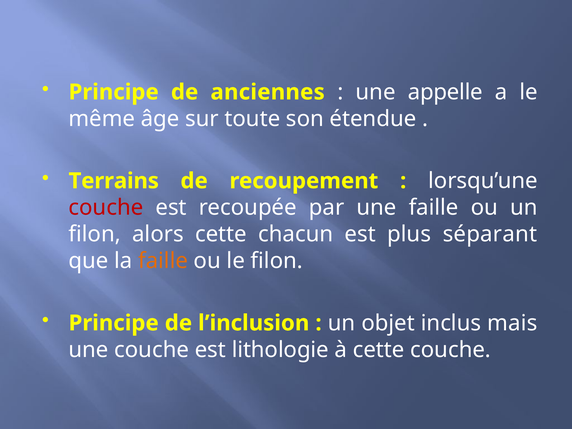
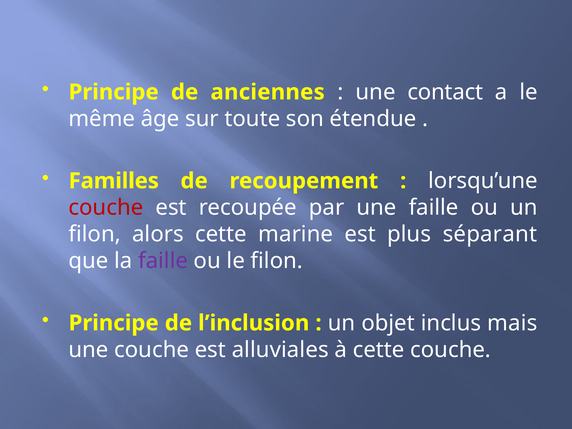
appelle: appelle -> contact (445, 92)
Terrains: Terrains -> Familles (114, 181)
chacun: chacun -> marine (296, 234)
faille colour: orange -> purple (163, 261)
lithologie: lithologie -> alluviales (280, 350)
